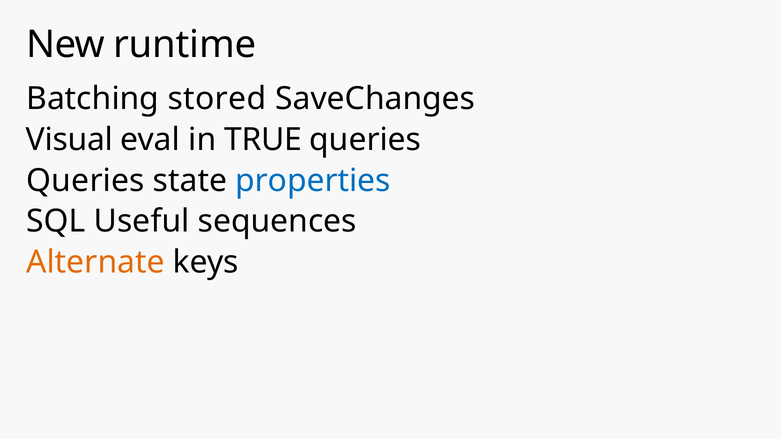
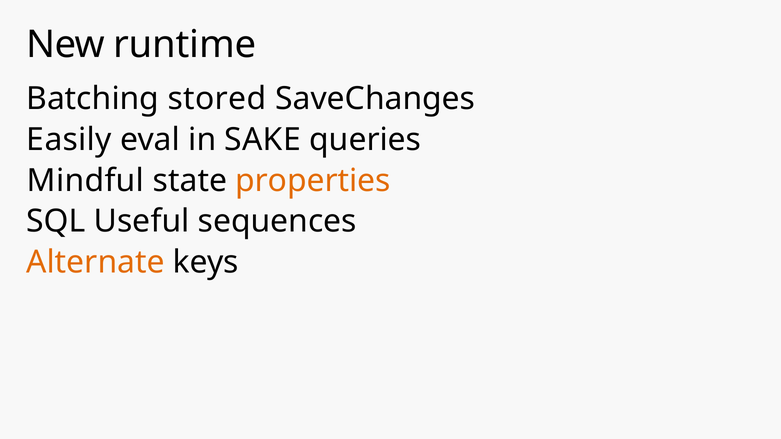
Visual: Visual -> Easily (69, 140)
TRUE: TRUE -> SAKE (263, 140)
Queries: Queries -> Mindful (85, 181)
properties colour: blue -> orange (313, 181)
